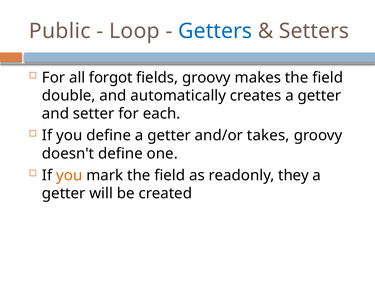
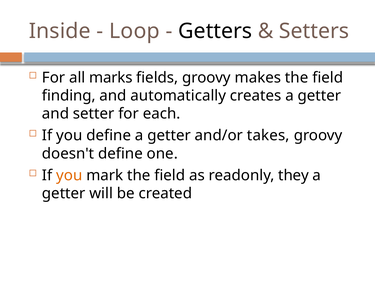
Public: Public -> Inside (60, 31)
Getters colour: blue -> black (215, 31)
forgot: forgot -> marks (111, 78)
double: double -> finding (69, 96)
